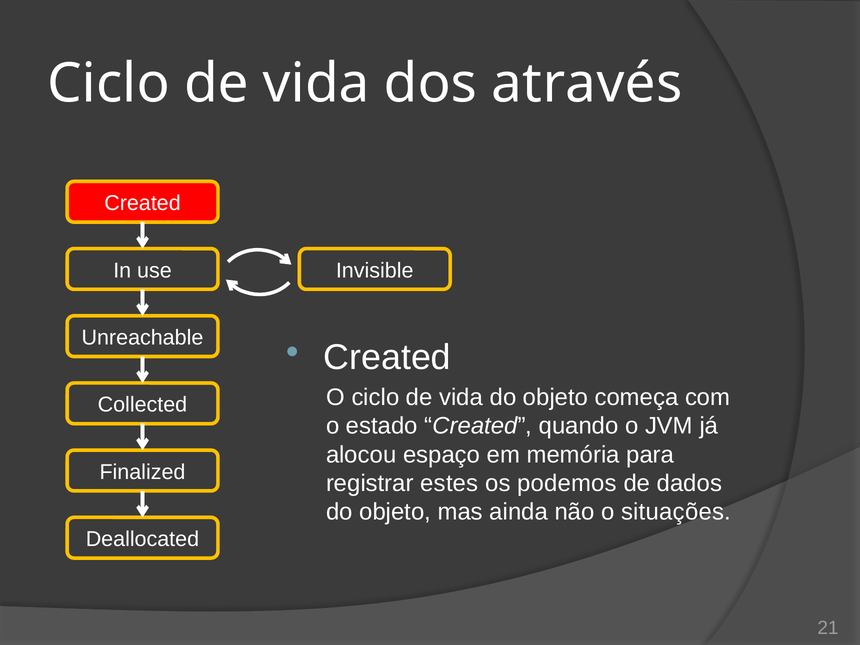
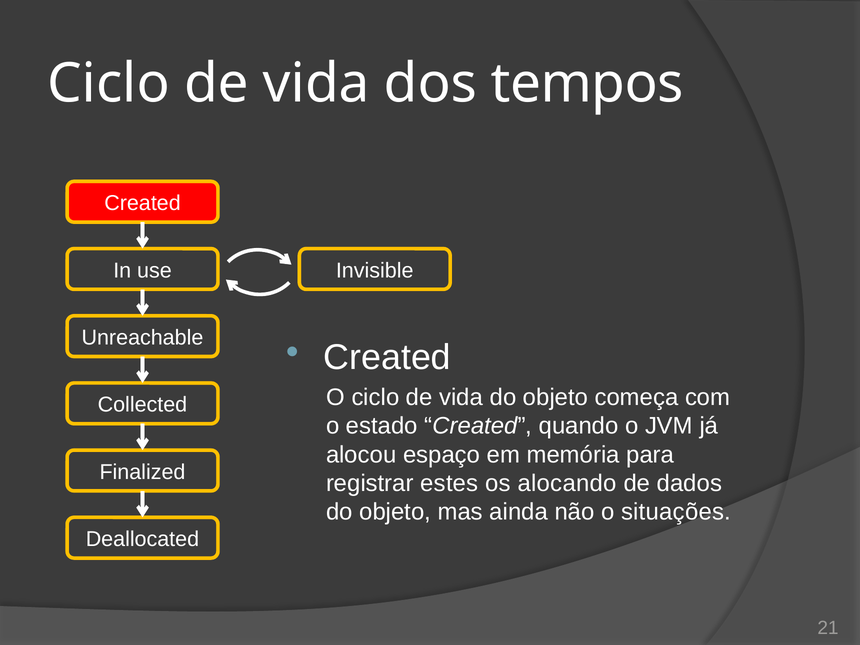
através: através -> tempos (587, 83)
podemos: podemos -> alocando (567, 483)
